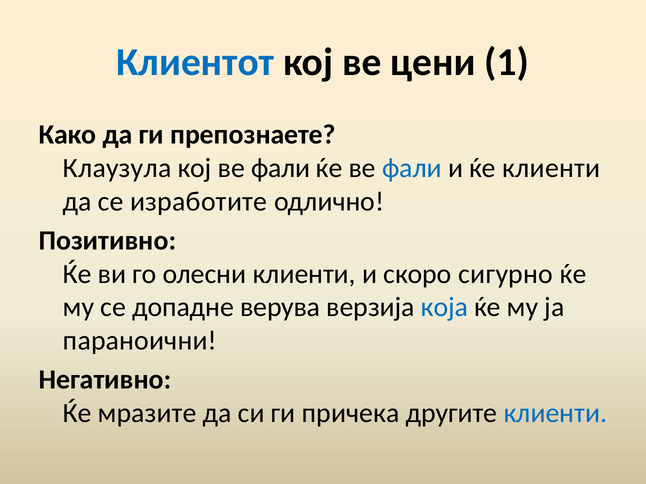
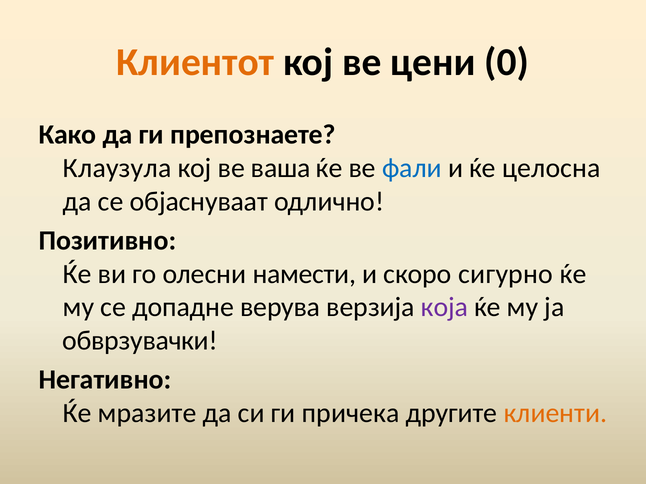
Клиентот colour: blue -> orange (195, 63)
1: 1 -> 0 (507, 63)
кој ве фали: фали -> ваша (281, 168)
ќе клиенти: клиенти -> целосна (551, 168)
изработите: изработите -> објаснуваат (199, 202)
олесни клиенти: клиенти -> намести (304, 274)
која colour: blue -> purple (445, 308)
параноични: параноични -> обврзувачки (140, 341)
клиенти colour: blue -> orange (555, 414)
